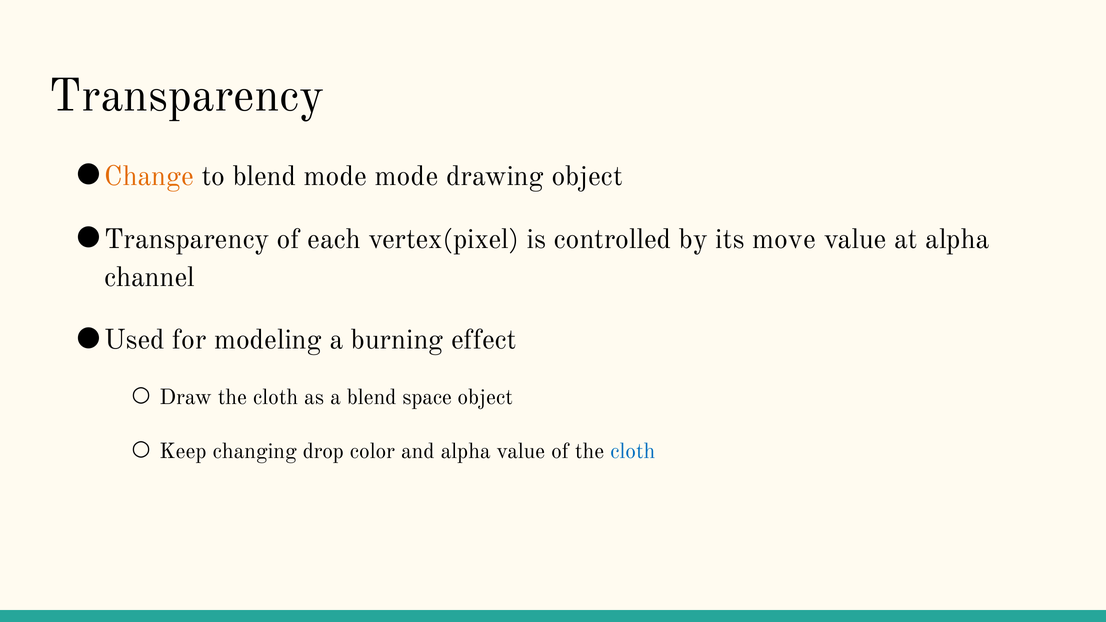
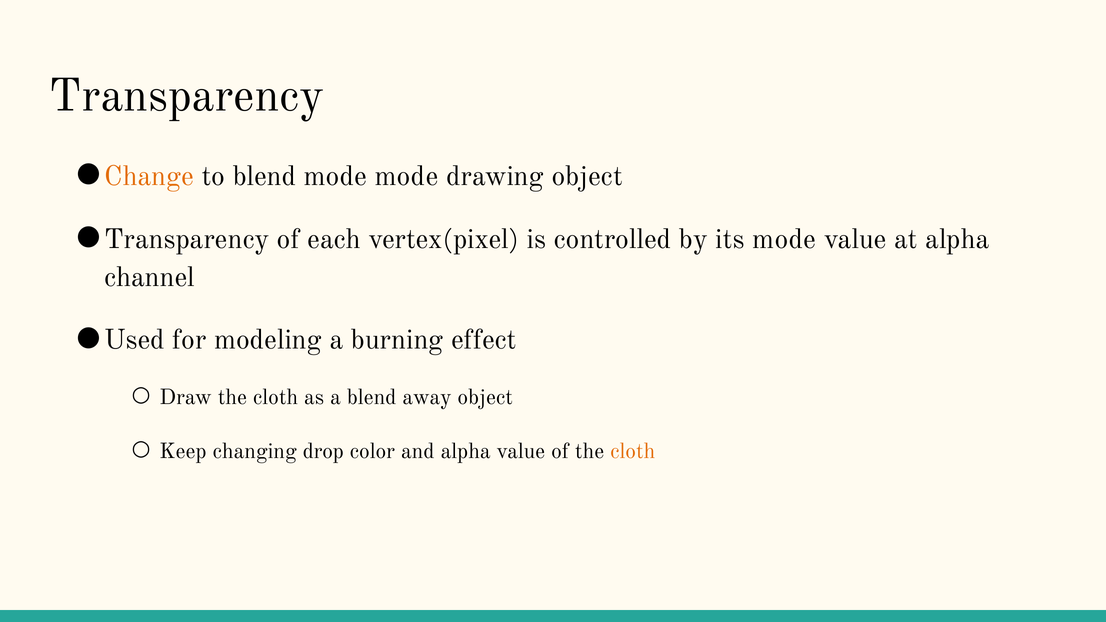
its move: move -> mode (784, 239)
space: space -> away (427, 397)
cloth colour: blue -> orange (633, 451)
